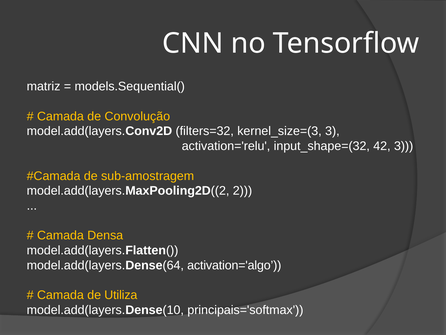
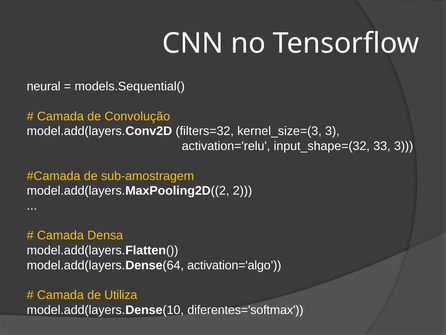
matriz: matriz -> neural (44, 86)
42: 42 -> 33 (382, 146)
principais='softmax: principais='softmax -> diferentes='softmax (245, 309)
